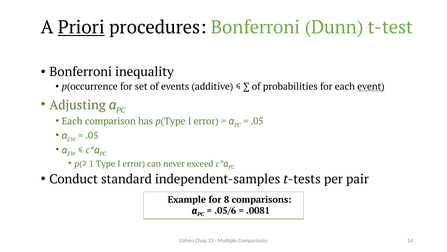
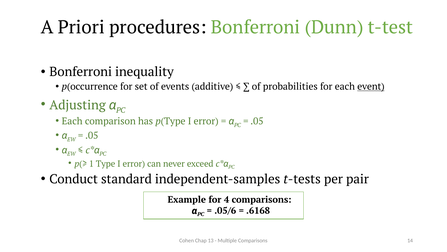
Priori underline: present -> none (81, 27)
8: 8 -> 4 (227, 199)
.0081: .0081 -> .6168 (258, 210)
